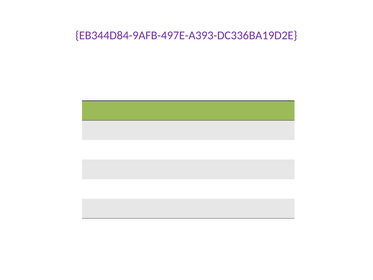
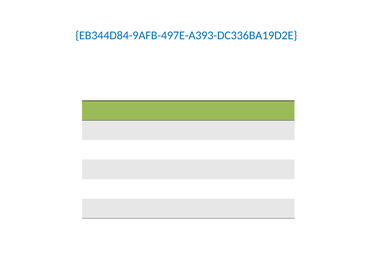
EB344D84-9AFB-497E-A393-DC336BA19D2E colour: purple -> blue (186, 35)
